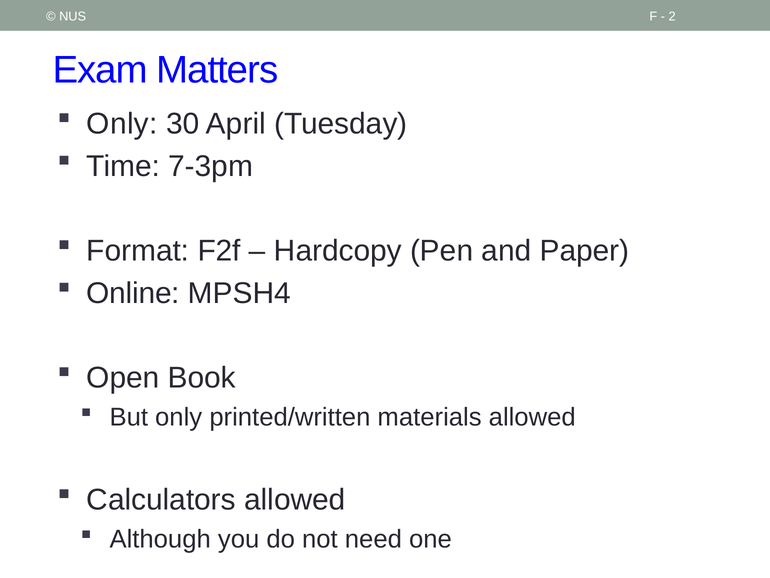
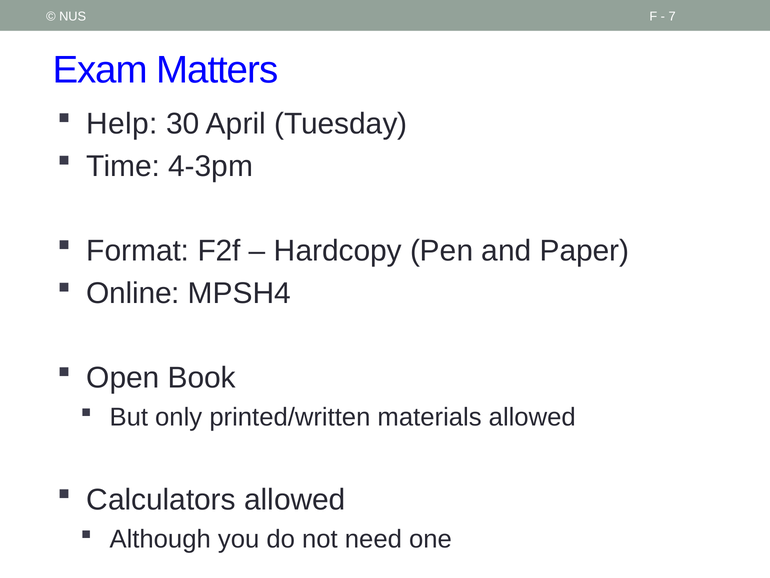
2: 2 -> 7 (672, 16)
Only: Only -> Help (122, 124)
7-3pm: 7-3pm -> 4-3pm (211, 166)
